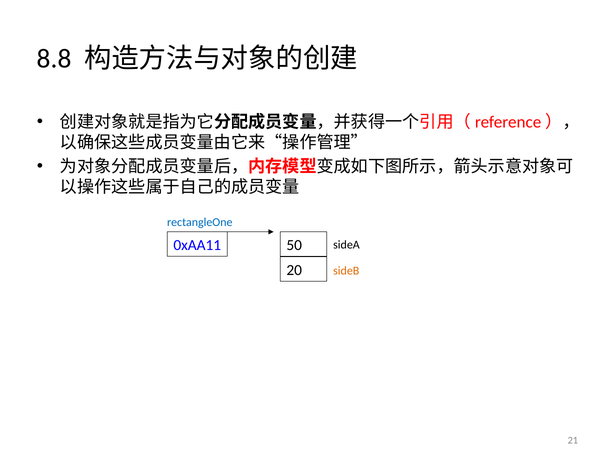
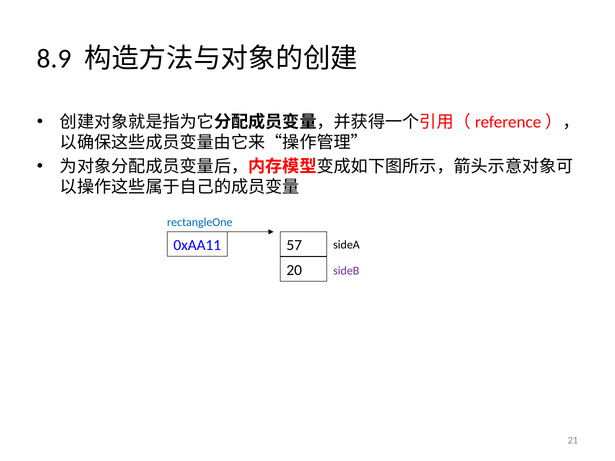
8.8: 8.8 -> 8.9 (54, 59)
50: 50 -> 57 (294, 245)
sideB colour: orange -> purple (346, 271)
